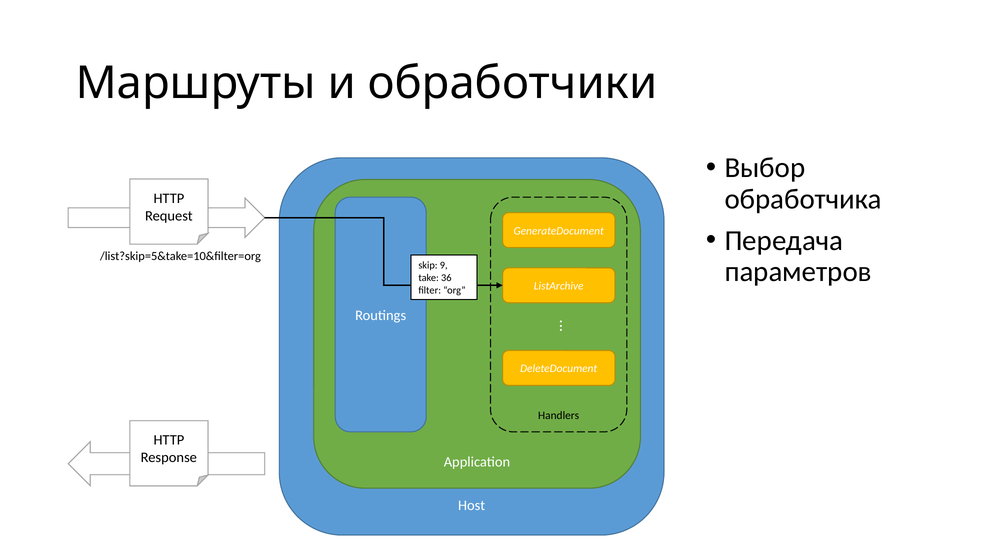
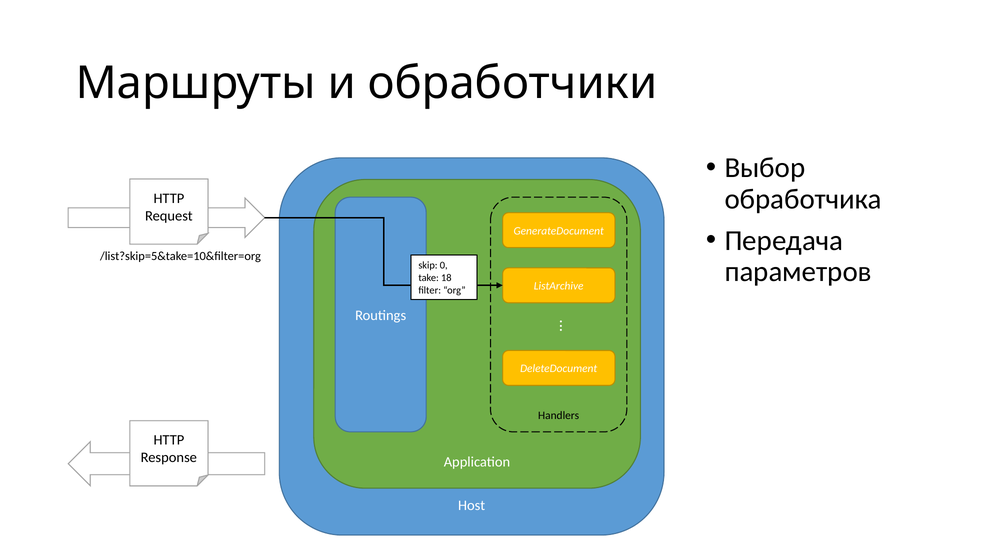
9: 9 -> 0 (444, 266)
36: 36 -> 18 (446, 278)
